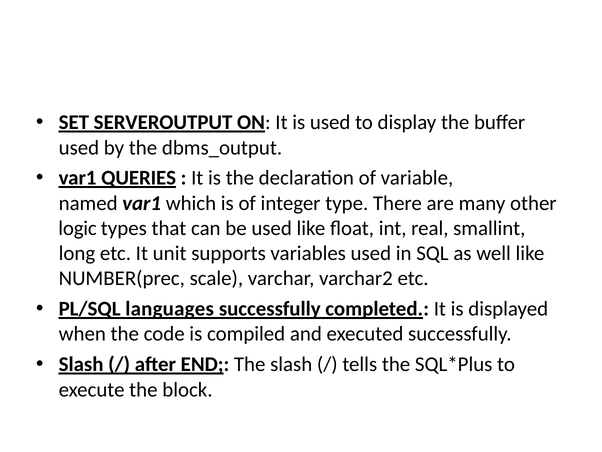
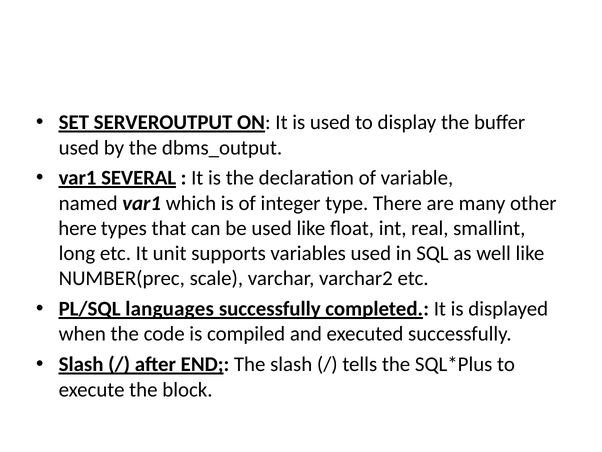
QUERIES: QUERIES -> SEVERAL (139, 178)
logic: logic -> here (78, 228)
